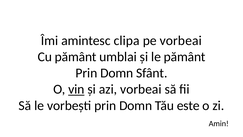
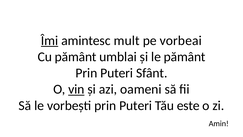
Îmi underline: none -> present (50, 41)
clipa: clipa -> mult (127, 41)
Domn: Domn -> Puteri (117, 73)
azi vorbeai: vorbeai -> oameni (141, 89)
vorbești prin Domn: Domn -> Puteri (136, 105)
